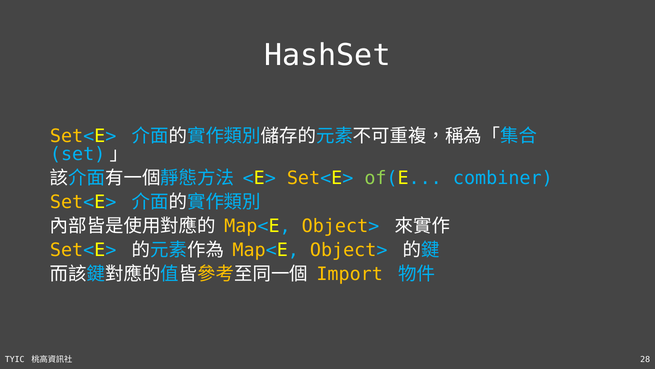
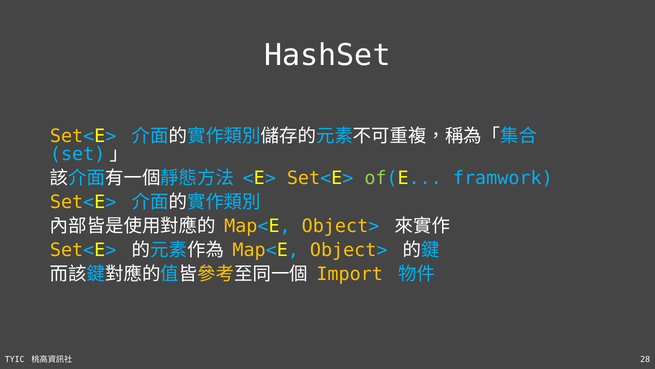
combiner: combiner -> framwork (503, 178)
